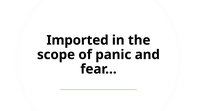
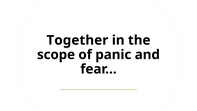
Imported: Imported -> Together (77, 40)
